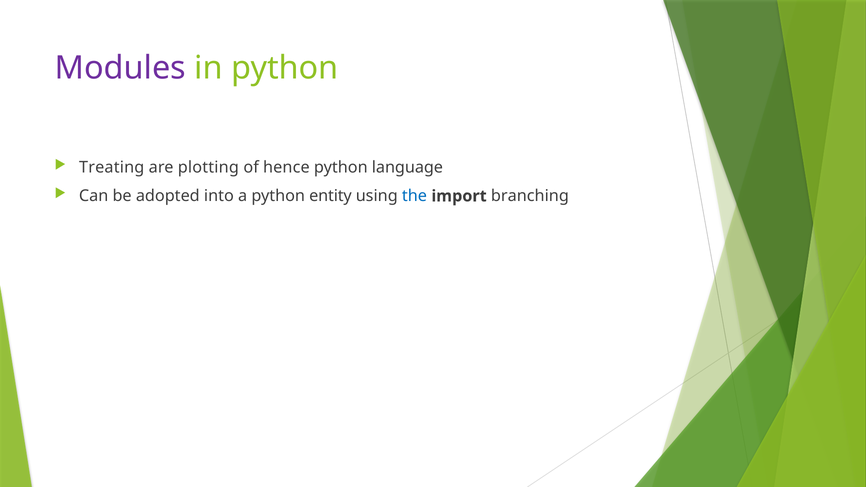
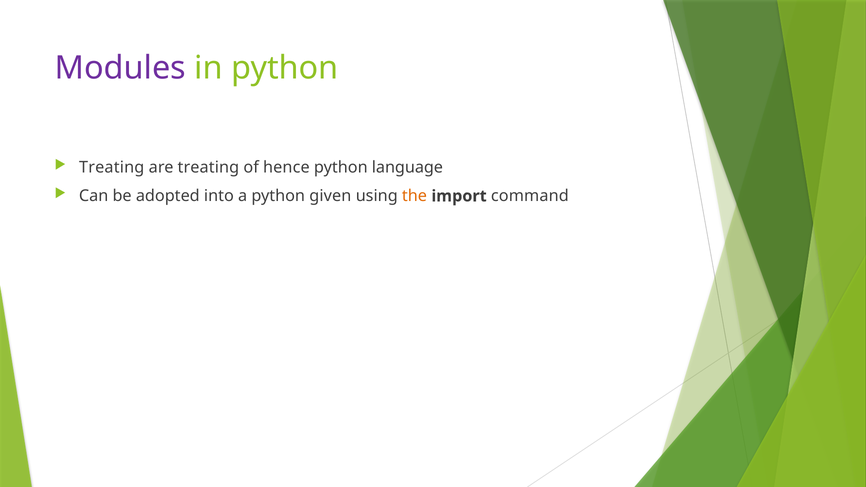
are plotting: plotting -> treating (208, 168)
entity: entity -> given (330, 196)
the colour: blue -> orange (414, 196)
branching: branching -> command (530, 196)
